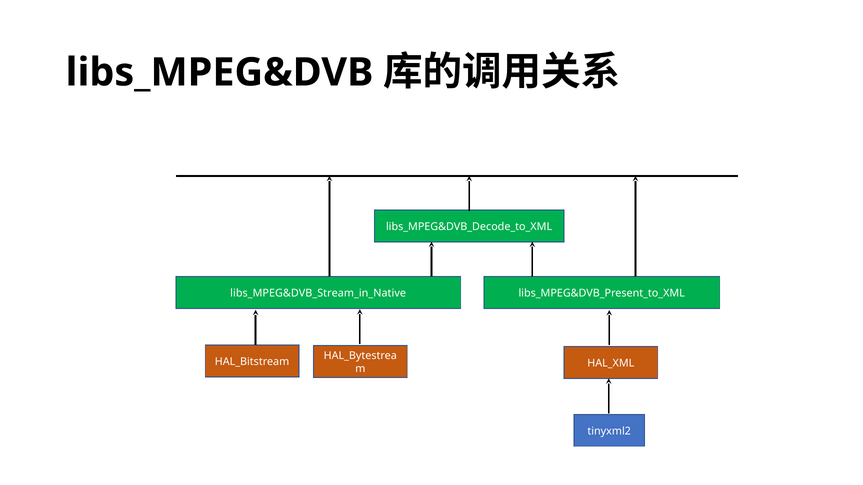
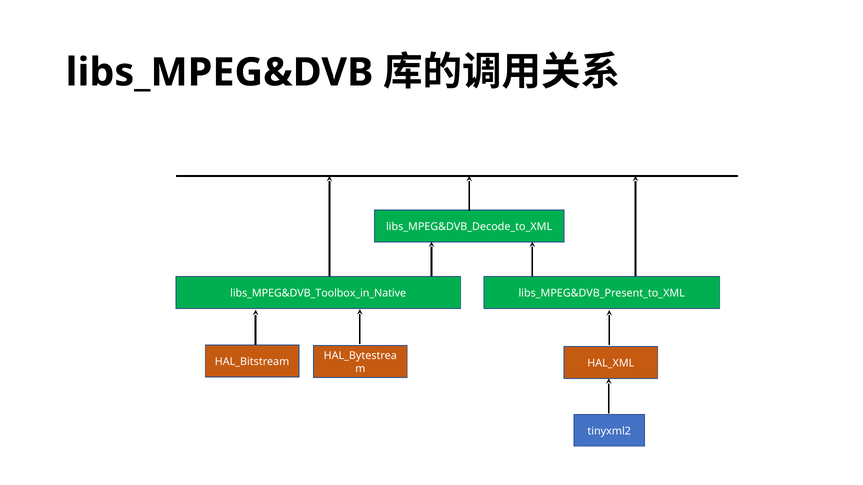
libs_MPEG&DVB_Stream_in_Native: libs_MPEG&DVB_Stream_in_Native -> libs_MPEG&DVB_Toolbox_in_Native (318, 294)
